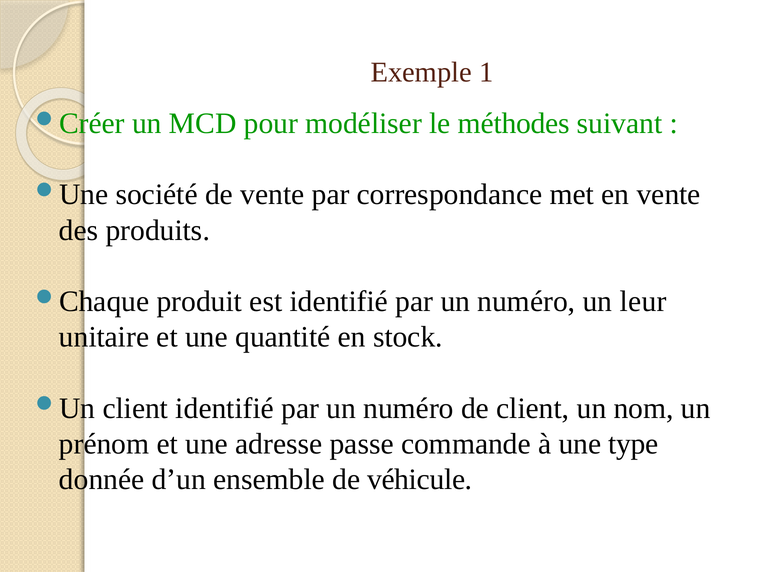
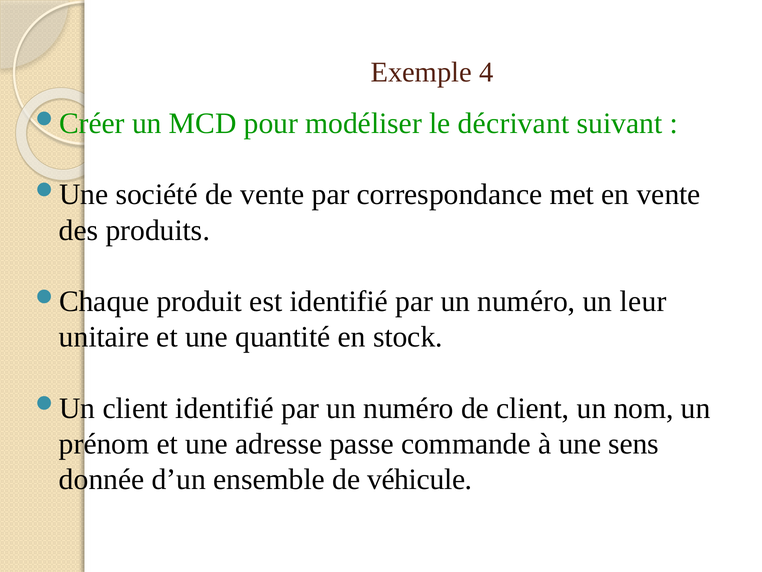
1: 1 -> 4 (486, 72)
méthodes: méthodes -> décrivant (514, 123)
type: type -> sens (634, 444)
